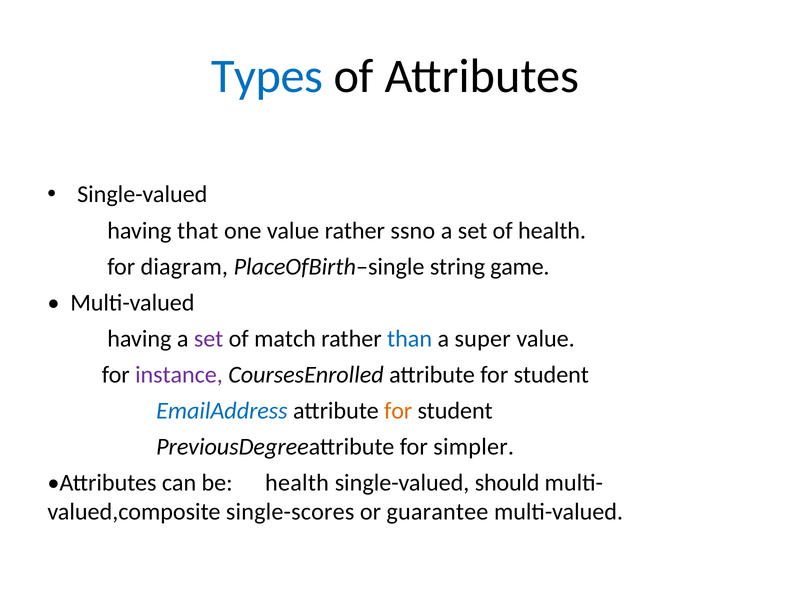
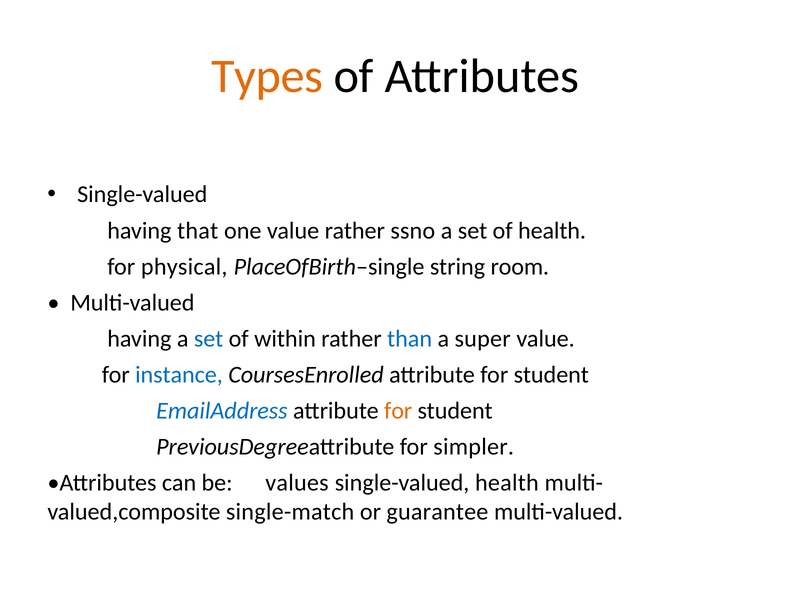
Types colour: blue -> orange (267, 77)
diagram: diagram -> physical (184, 267)
game: game -> room (520, 267)
set colour: purple -> blue (209, 339)
match: match -> within (285, 339)
instance colour: purple -> blue (179, 375)
be health: health -> values (297, 483)
single-valued should: should -> health (507, 483)
single-scores: single-scores -> single-match (290, 512)
